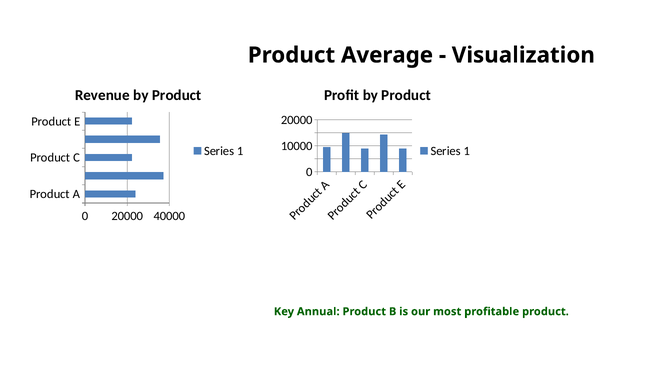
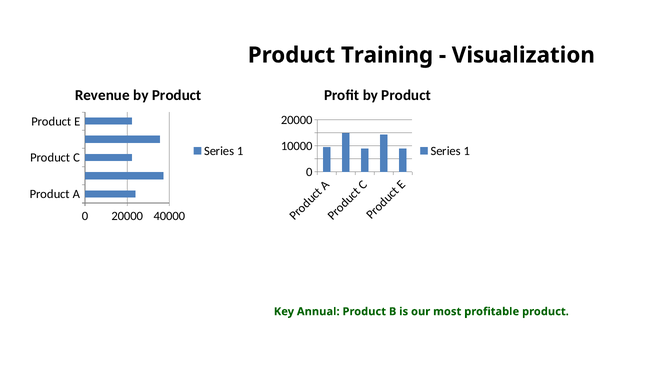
Average: Average -> Training (387, 55)
